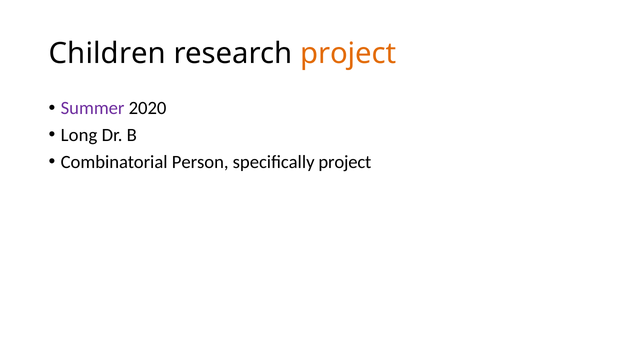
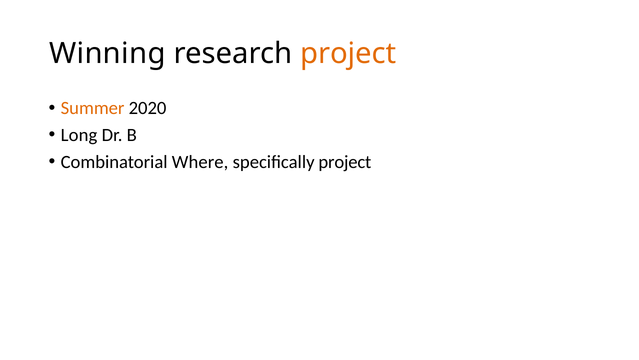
Children: Children -> Winning (107, 54)
Summer colour: purple -> orange (93, 108)
Person: Person -> Where (200, 162)
